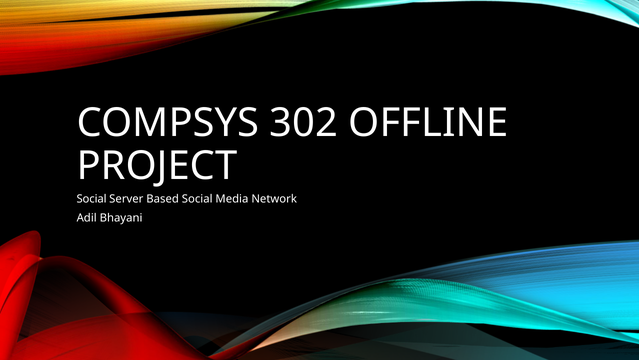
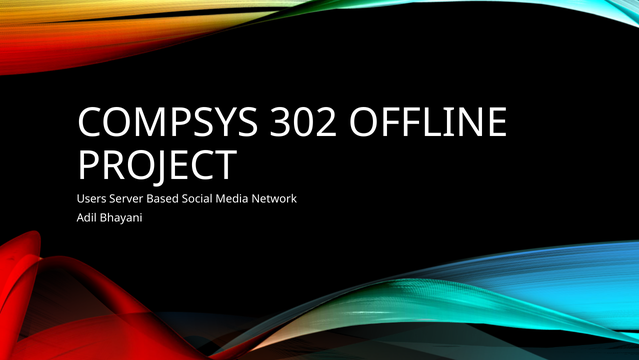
Social: Social -> Users (92, 199)
